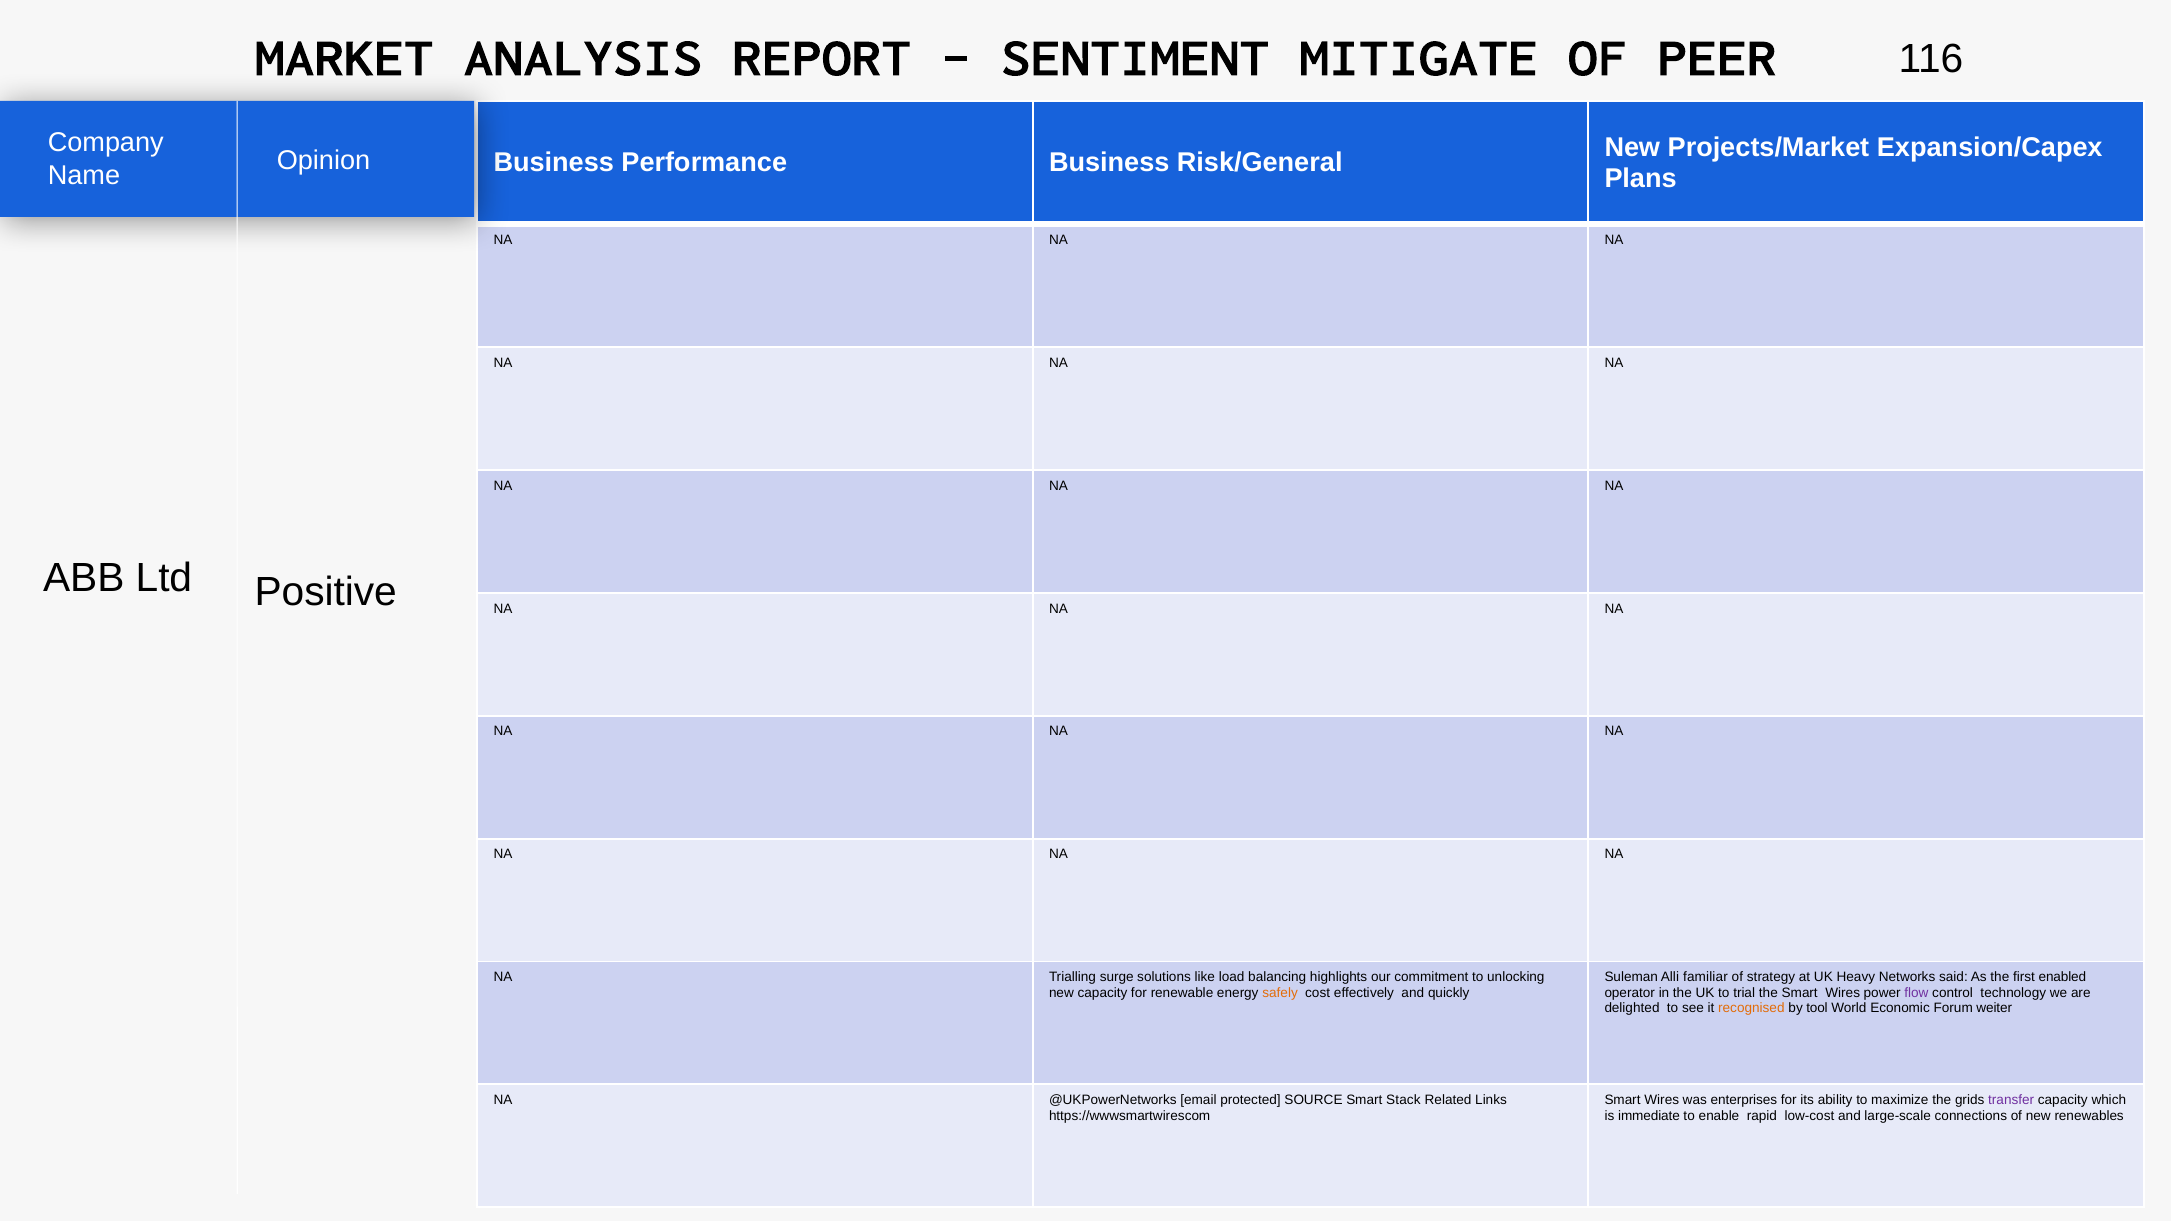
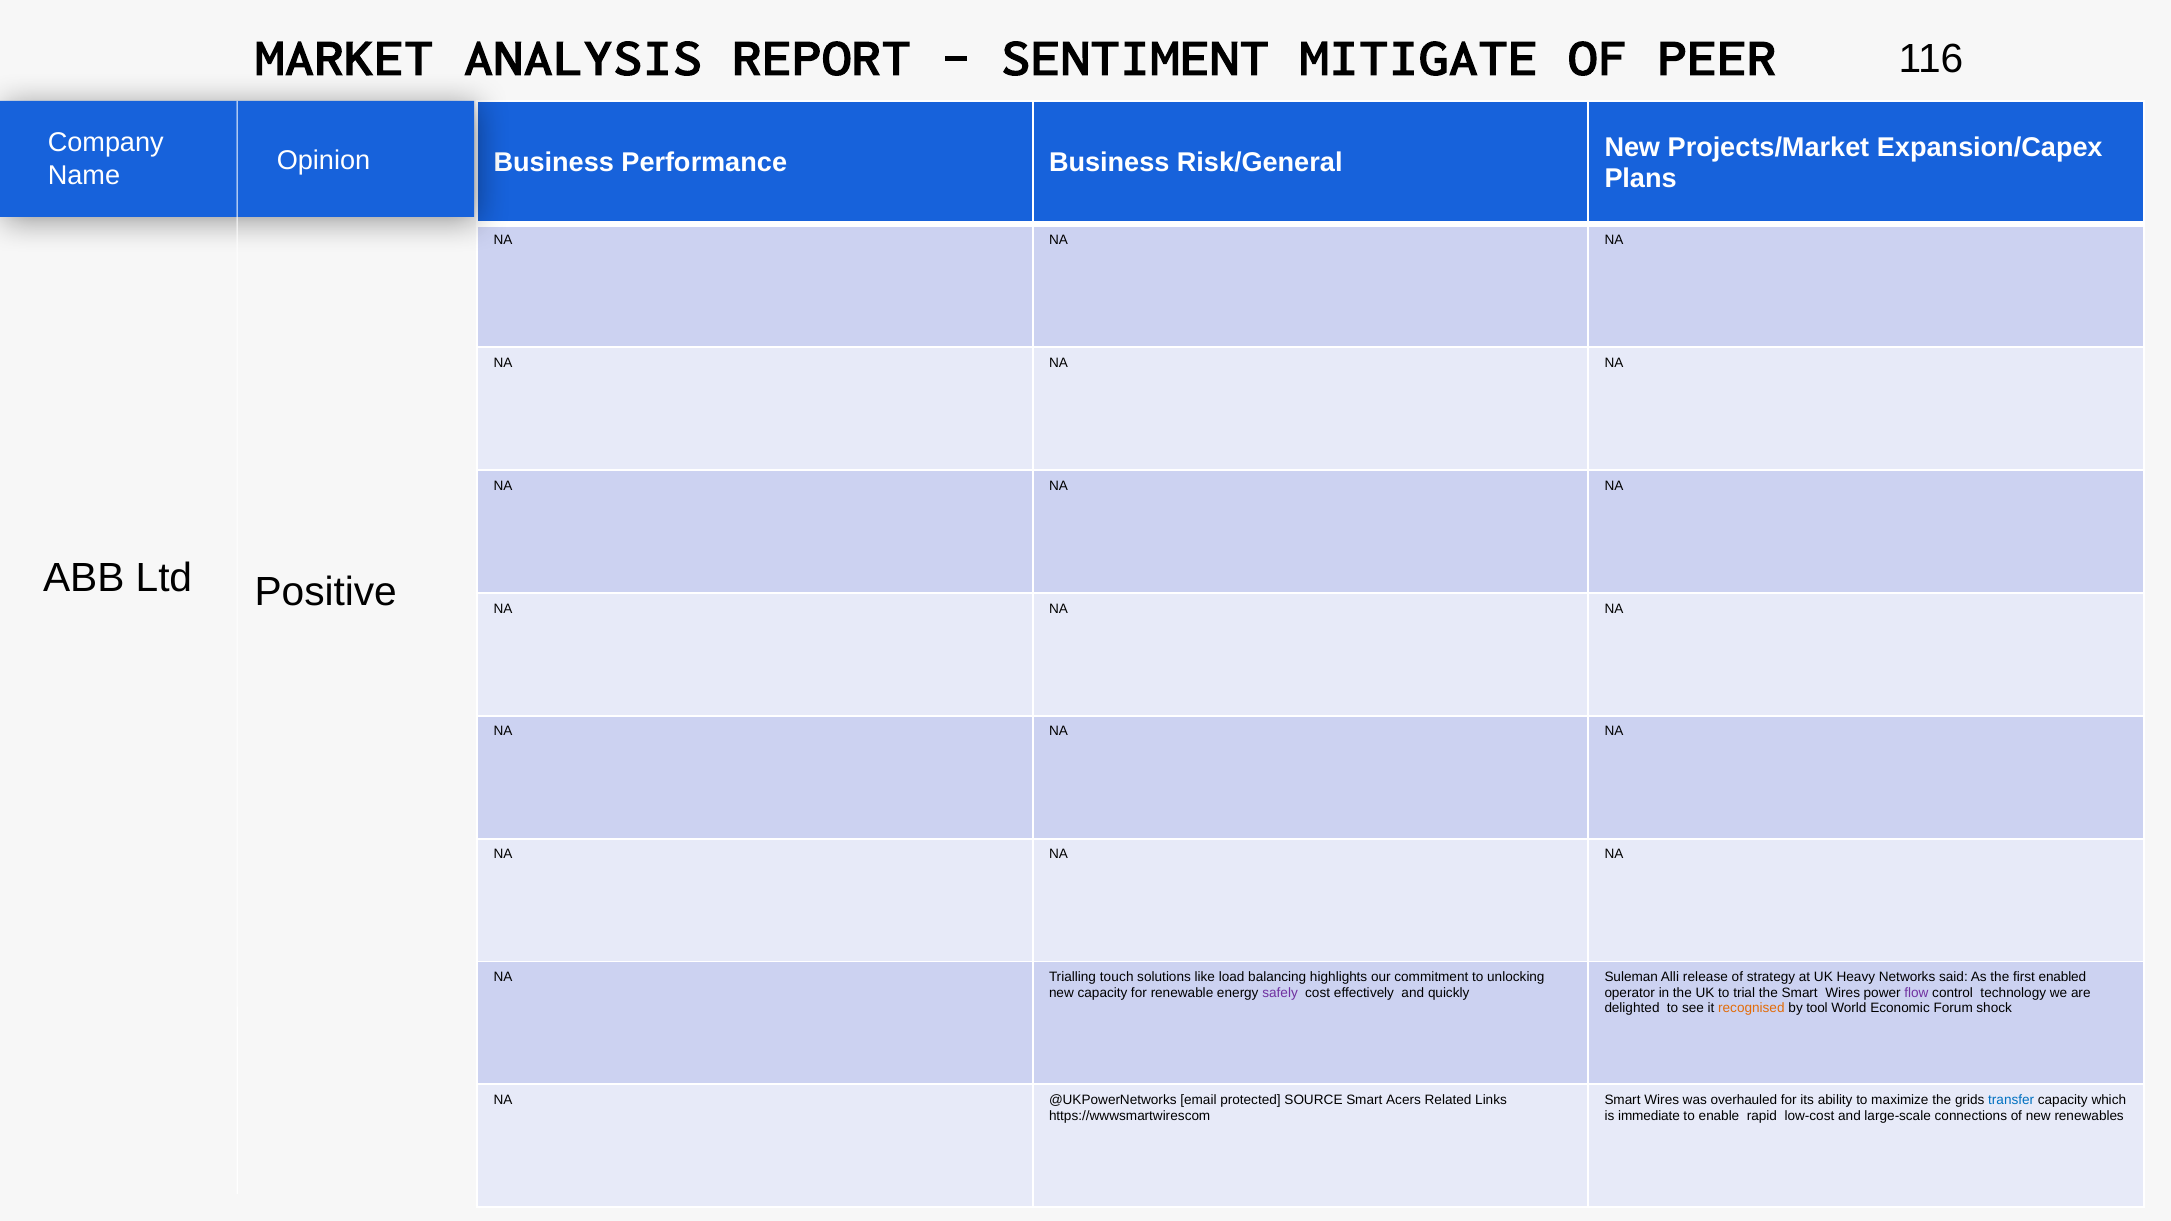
surge: surge -> touch (1117, 978)
familiar: familiar -> release (1705, 978)
safely colour: orange -> purple (1280, 993)
weiter: weiter -> shock (1994, 1008)
Stack: Stack -> Acers (1404, 1100)
enterprises: enterprises -> overhauled (1744, 1100)
transfer colour: purple -> blue (2011, 1100)
